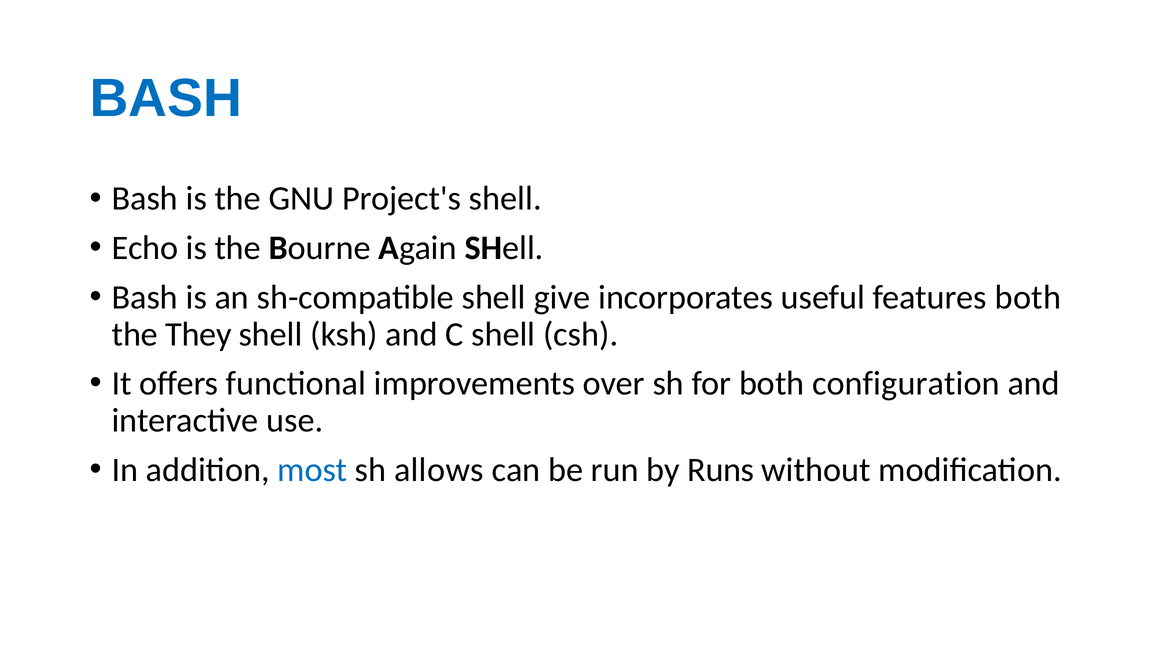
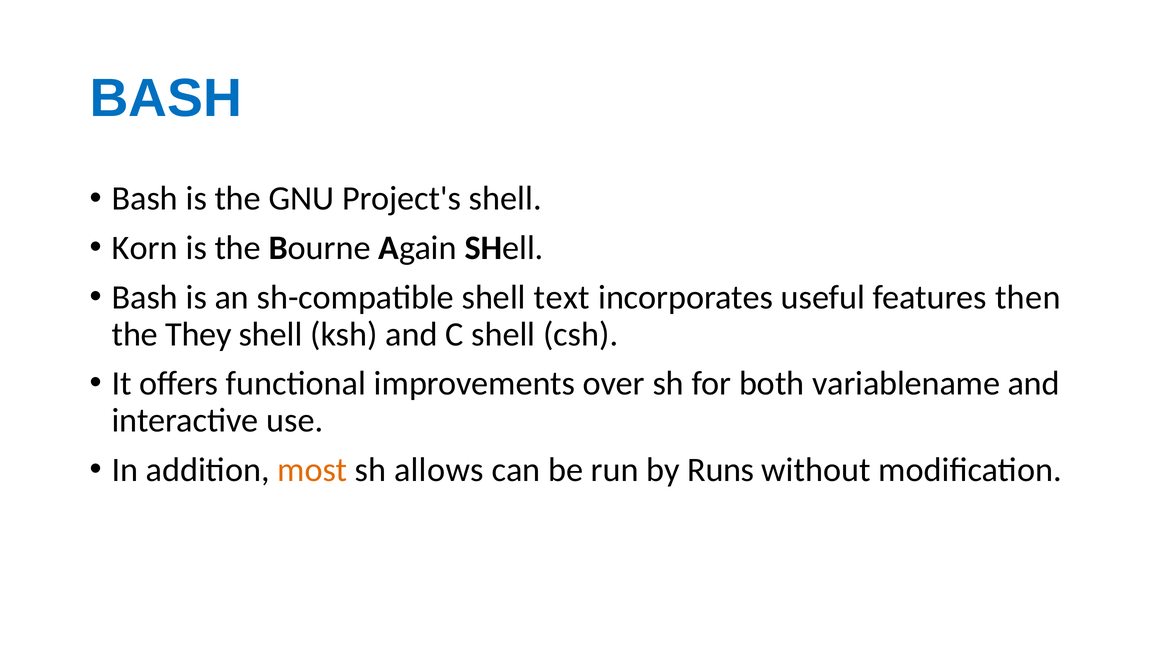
Echo: Echo -> Korn (145, 248)
give: give -> text (562, 297)
features both: both -> then (1028, 297)
configuration: configuration -> variablename (906, 383)
most colour: blue -> orange (312, 470)
